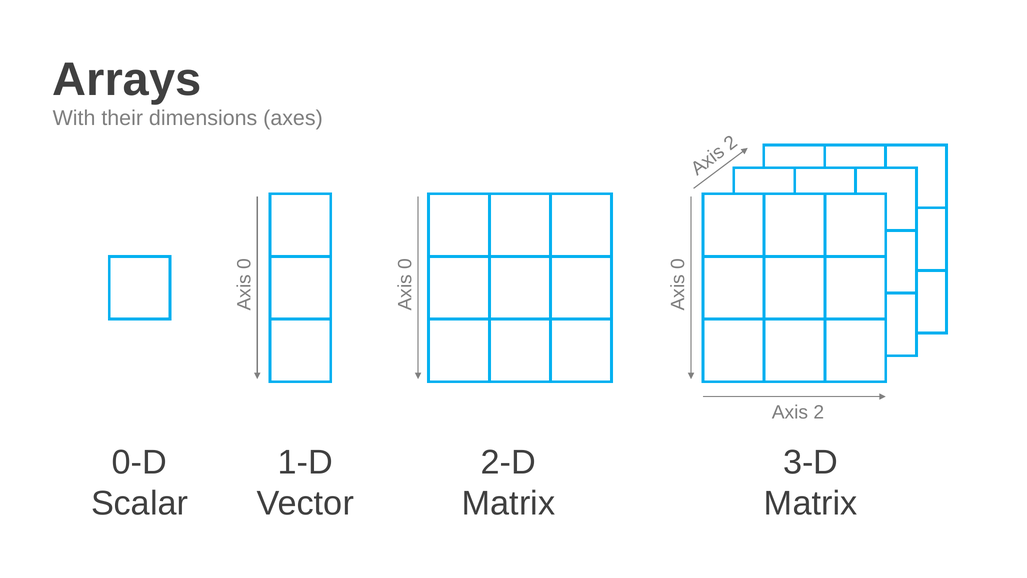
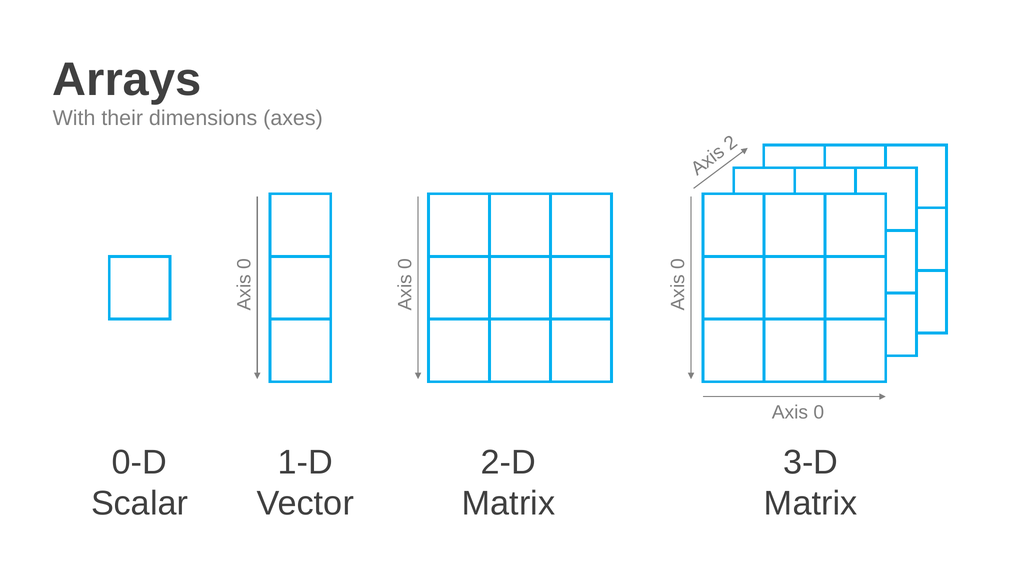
Axis 2: 2 -> 0 (819, 412)
